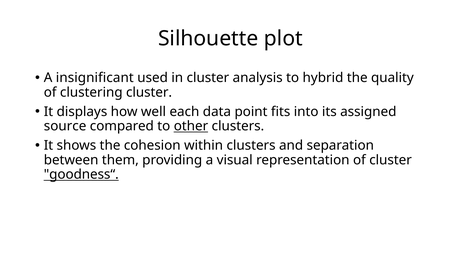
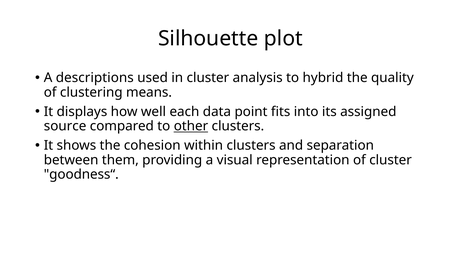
insignificant: insignificant -> descriptions (95, 78)
clustering cluster: cluster -> means (149, 92)
goodness“ underline: present -> none (81, 175)
